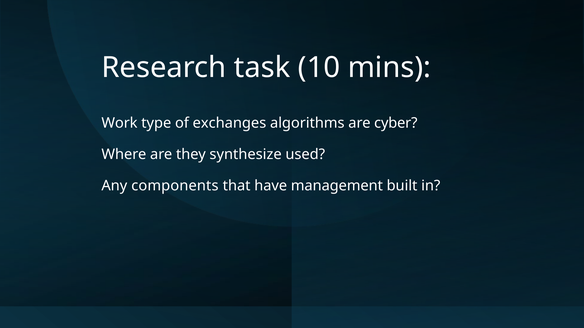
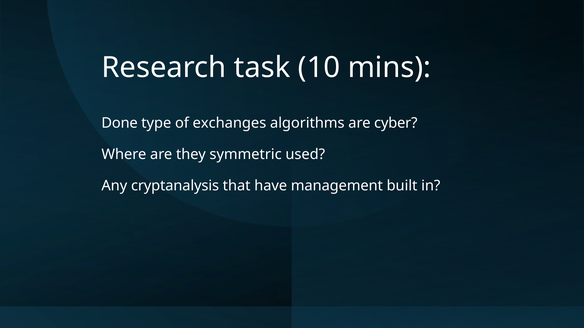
Work: Work -> Done (120, 123)
synthesize: synthesize -> symmetric (246, 155)
components: components -> cryptanalysis (175, 186)
